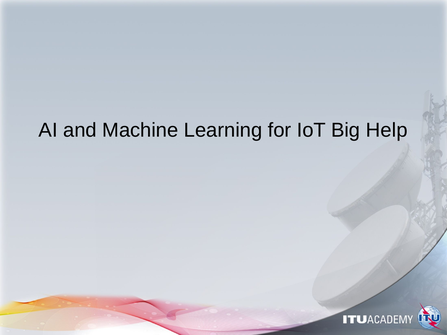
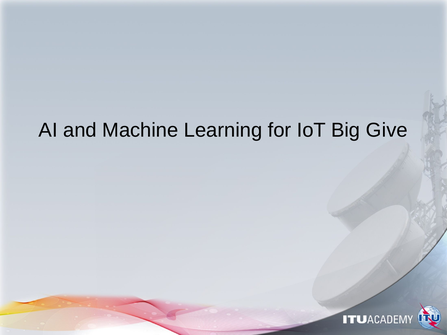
Help: Help -> Give (387, 130)
